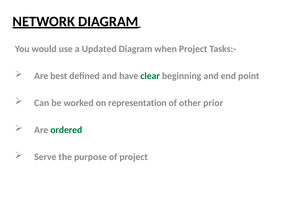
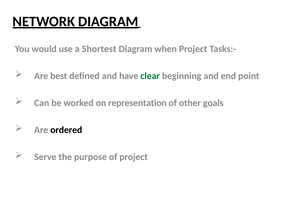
Updated: Updated -> Shortest (99, 49)
prior: prior -> goals (213, 103)
ordered colour: green -> black (66, 130)
